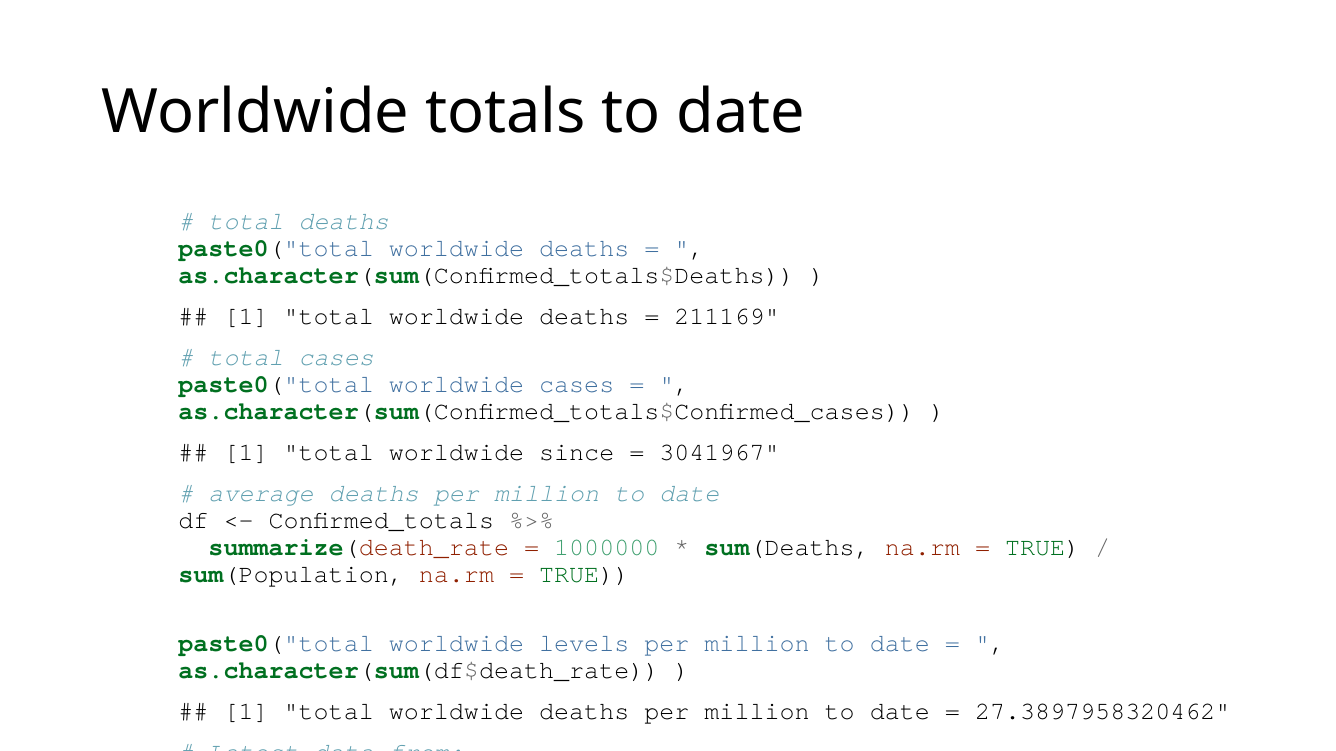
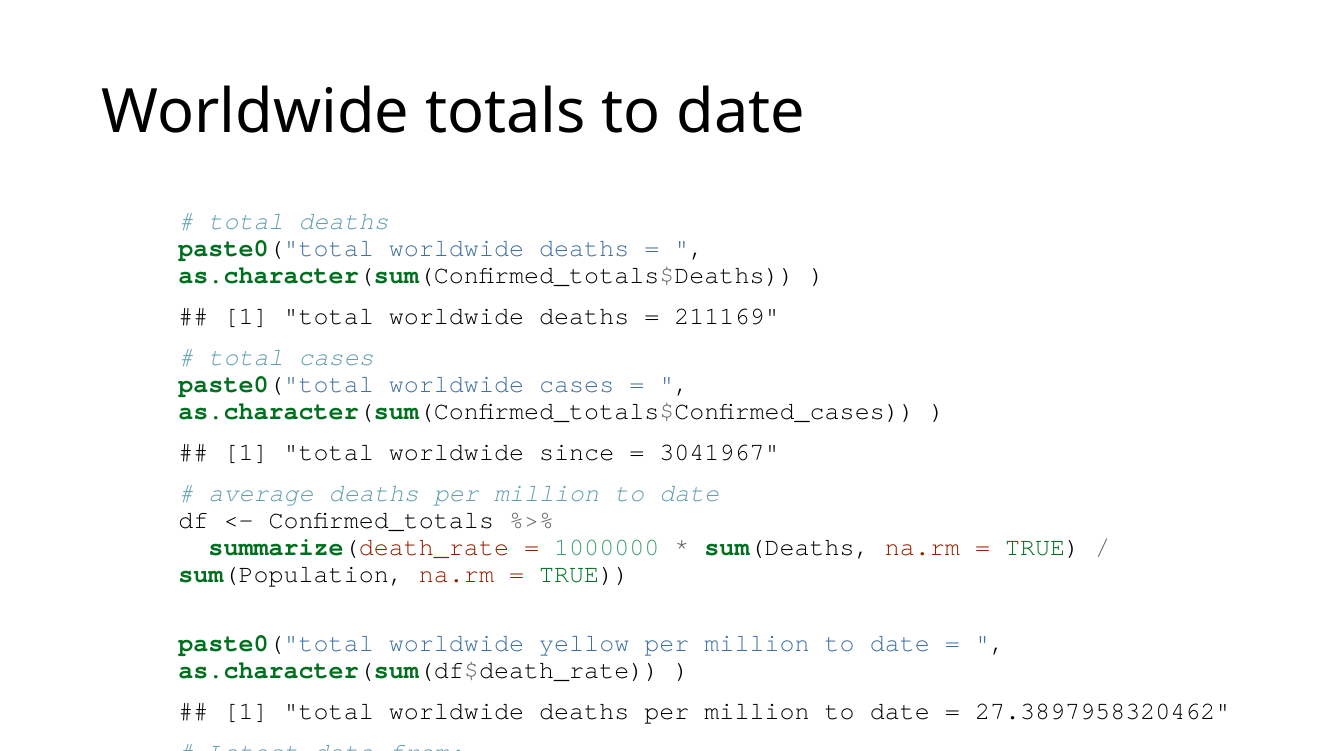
levels: levels -> yellow (584, 643)
